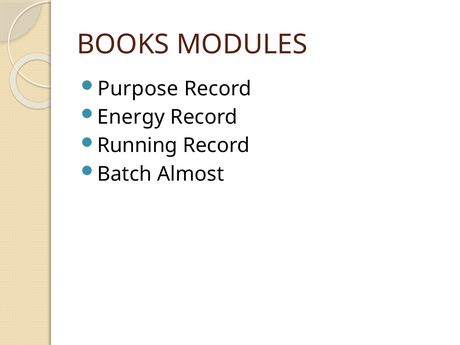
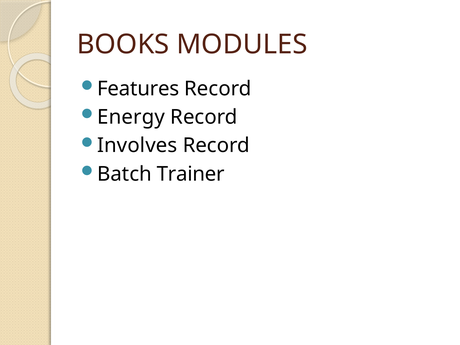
Purpose: Purpose -> Features (138, 89)
Running: Running -> Involves (137, 146)
Almost: Almost -> Trainer (191, 174)
